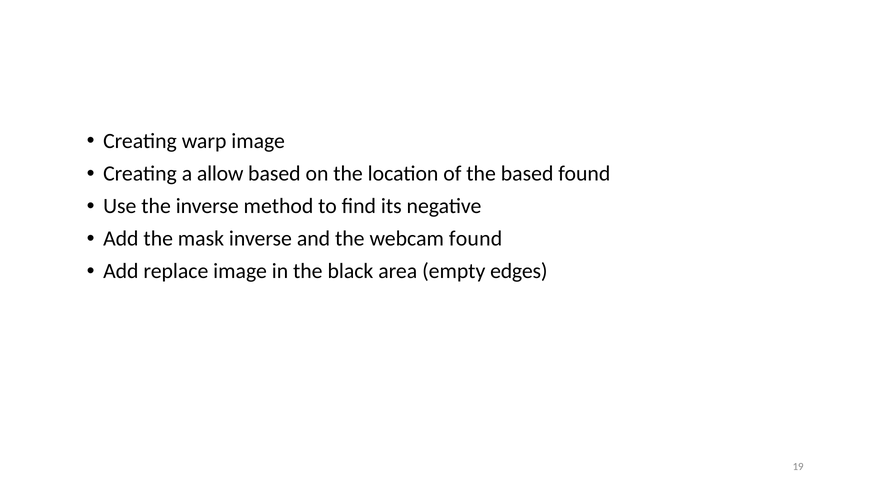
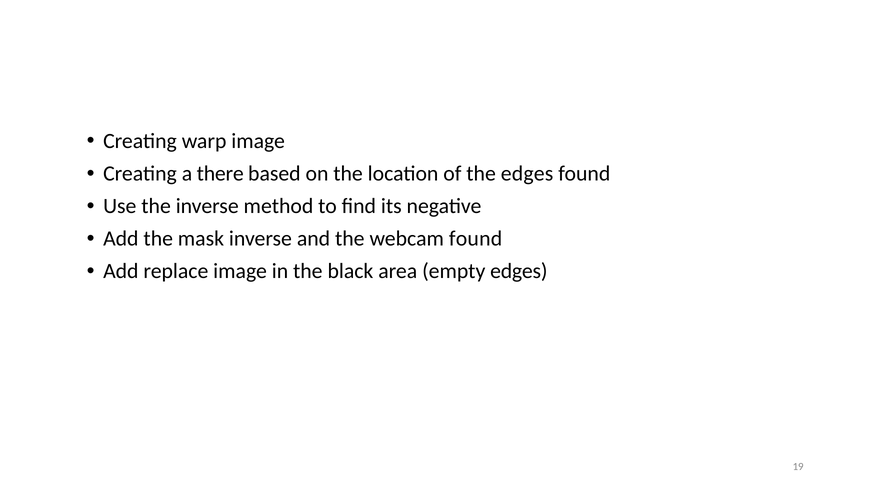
allow: allow -> there (220, 174)
the based: based -> edges (527, 174)
